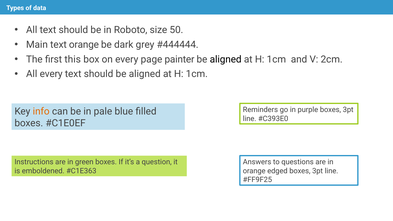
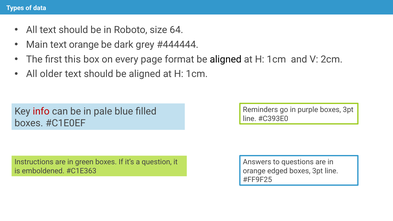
50: 50 -> 64 (176, 30)
painter: painter -> format (179, 59)
All every: every -> older (51, 74)
info colour: orange -> red (41, 111)
